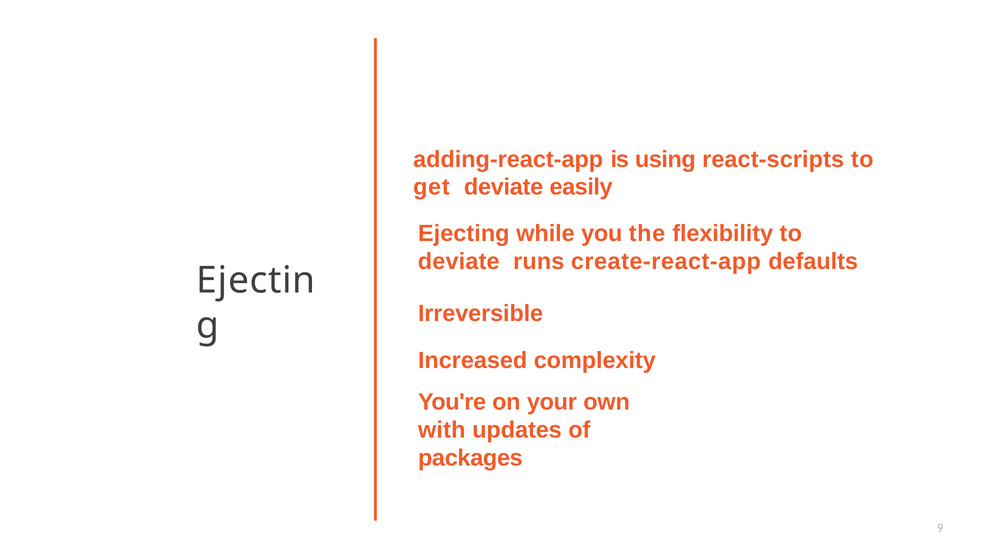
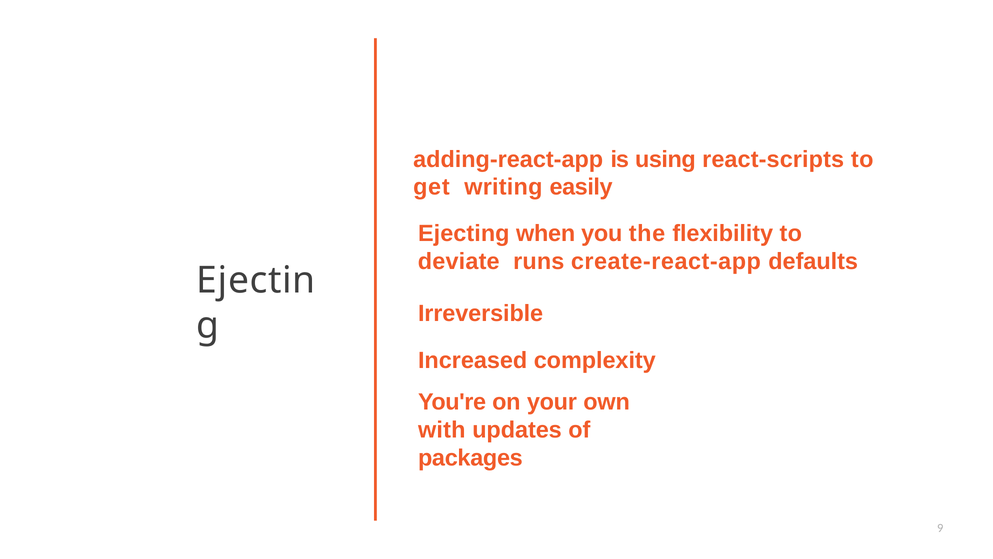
get deviate: deviate -> writing (503, 187)
while: while -> when (546, 233)
